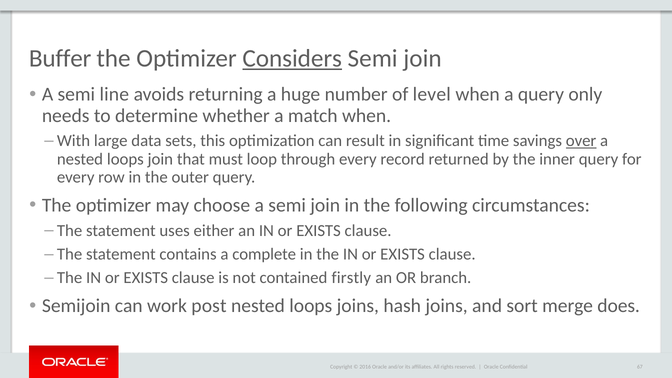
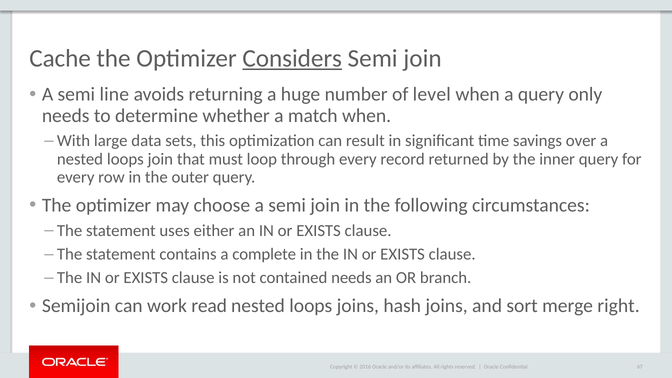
Buffer: Buffer -> Cache (60, 58)
over underline: present -> none (581, 141)
contained firstly: firstly -> needs (351, 278)
post: post -> read (209, 306)
does: does -> right (619, 306)
